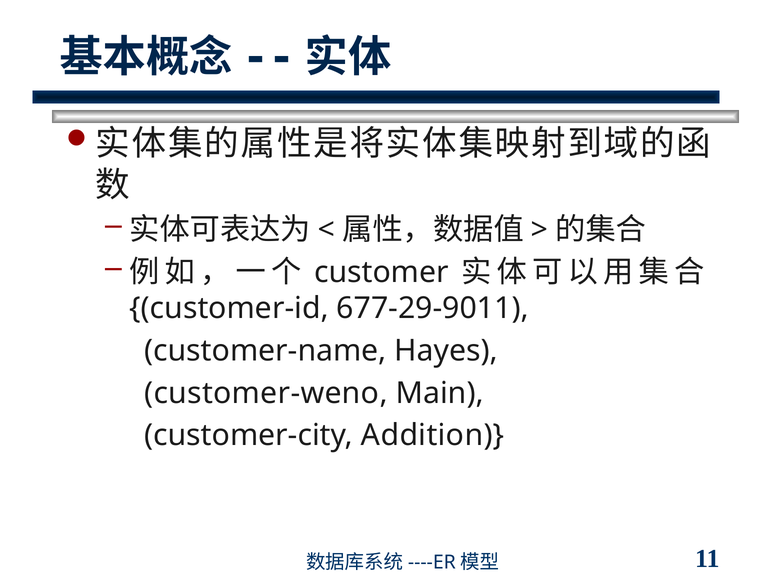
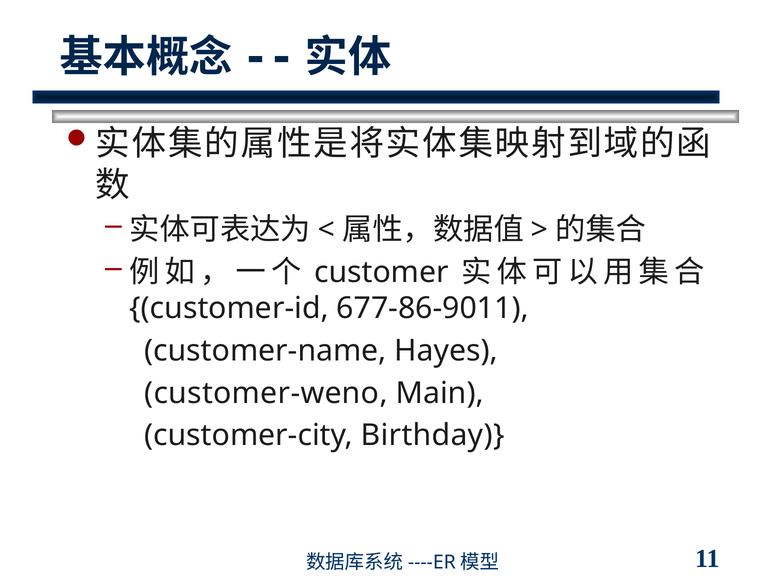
677-29-9011: 677-29-9011 -> 677-86-9011 (433, 309)
Addition: Addition -> Birthday (433, 436)
